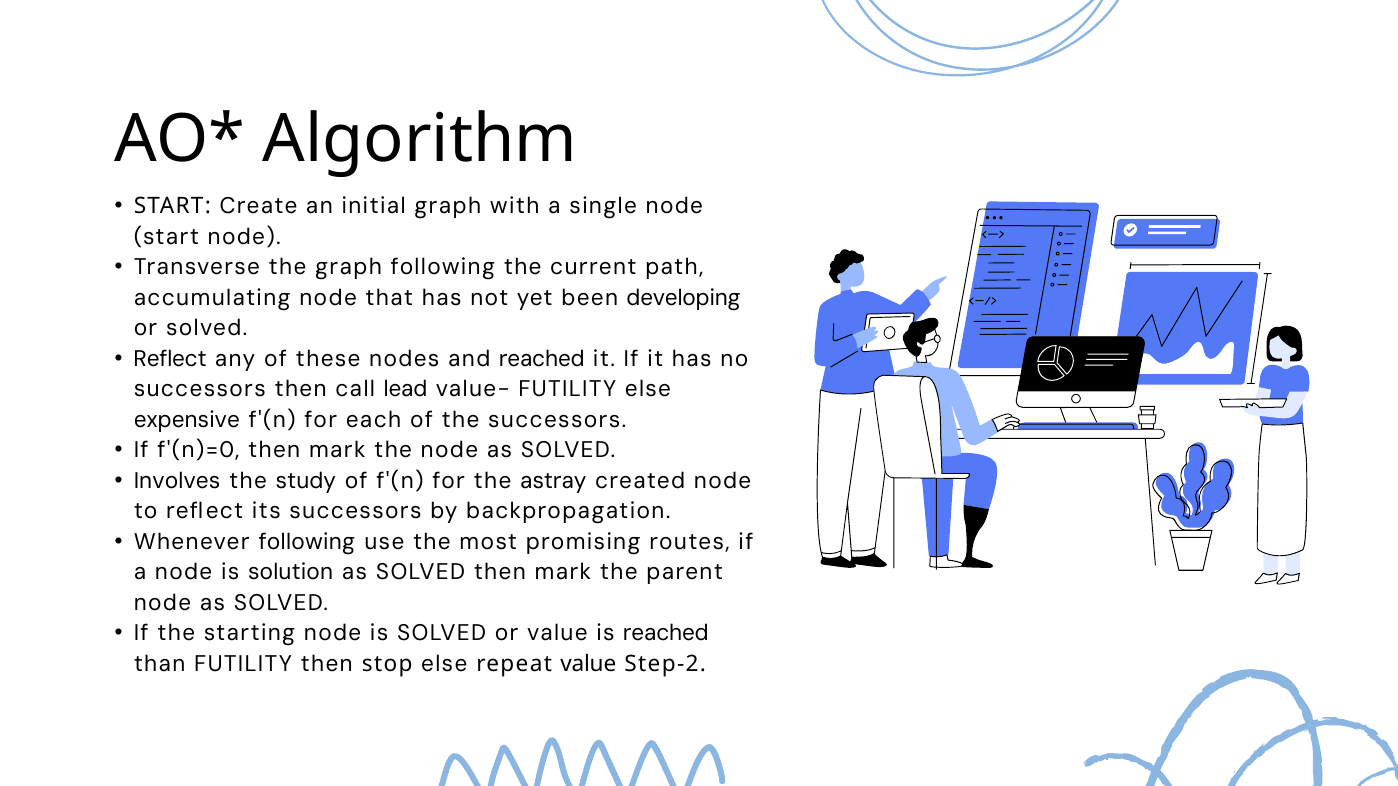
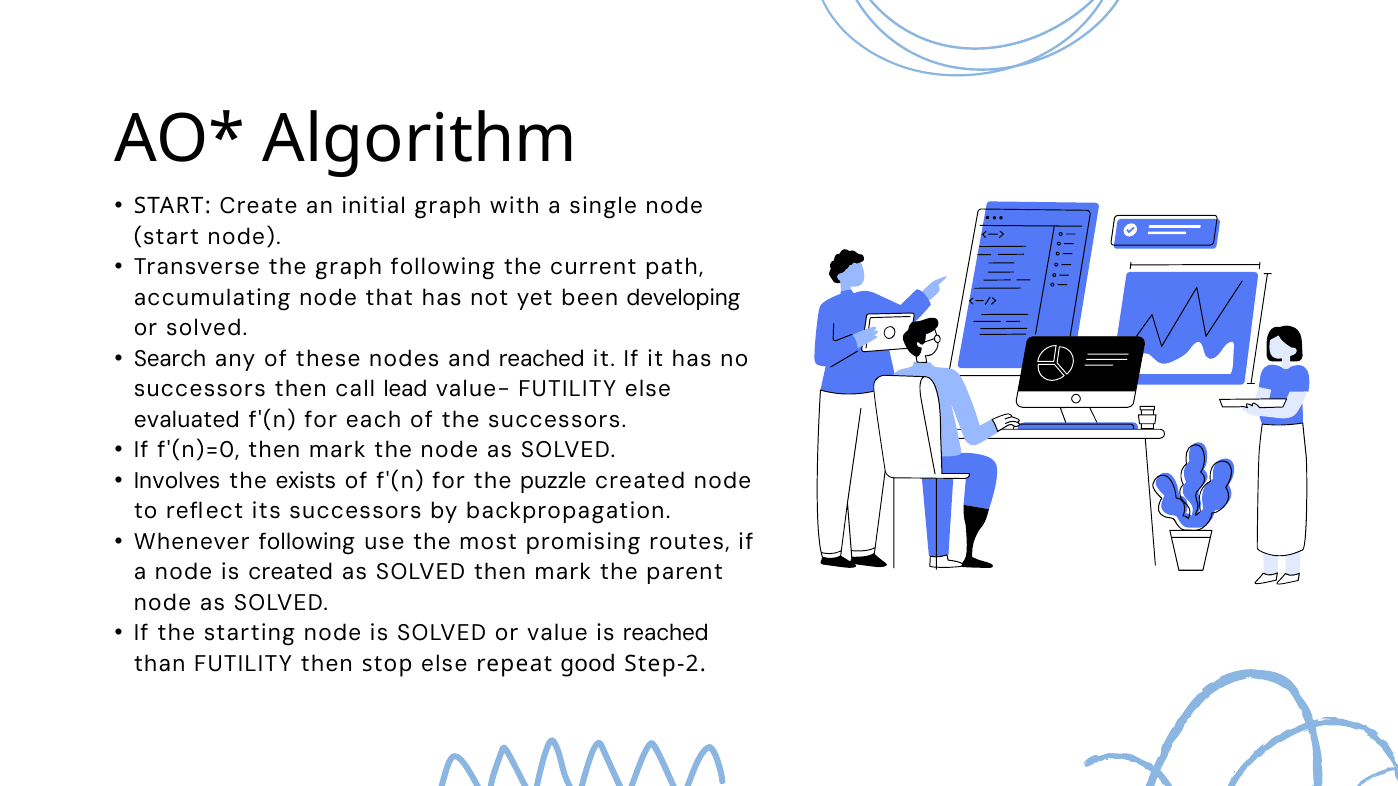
Reflect: Reflect -> Search (170, 359)
expensive: expensive -> evaluated (187, 420)
study: study -> exists (306, 481)
astray: astray -> puzzle (553, 481)
is solution: solution -> created (291, 573)
repeat value: value -> good (588, 664)
